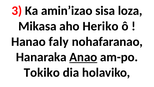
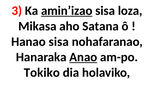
amin’izao underline: none -> present (67, 11)
Heriko: Heriko -> Satana (101, 26)
Hanao faly: faly -> sisa (59, 41)
